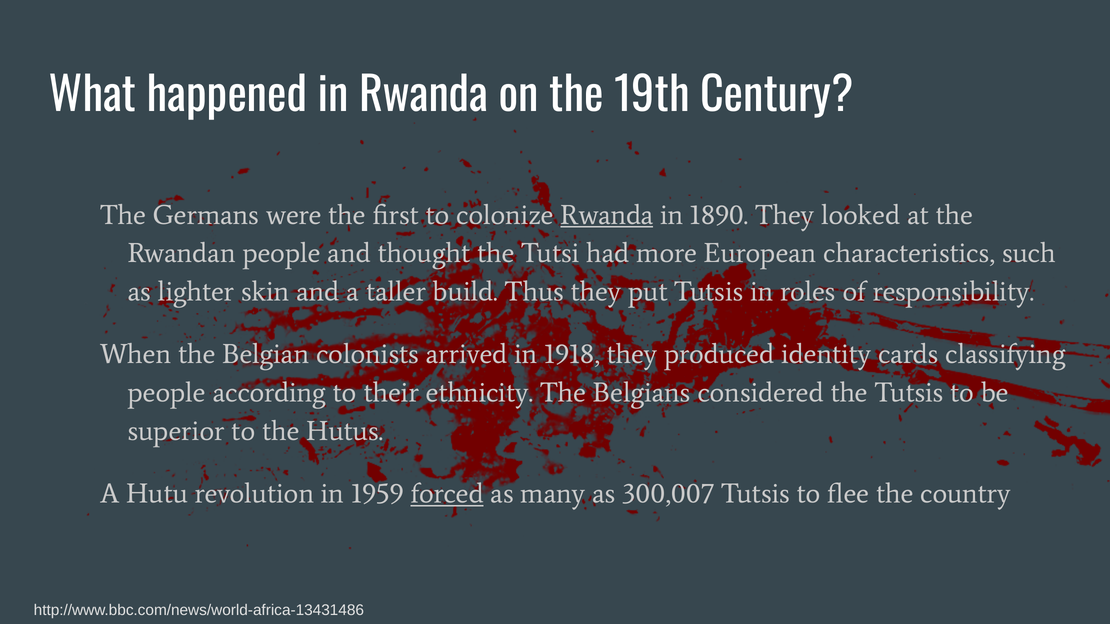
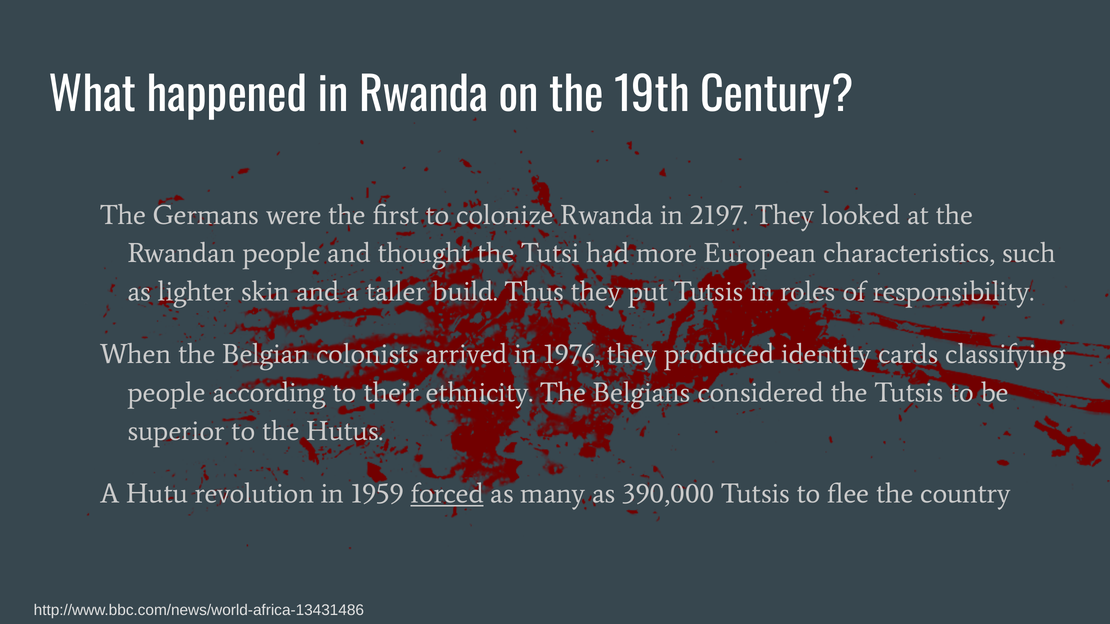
Rwanda underline: present -> none (607, 215)
1890: 1890 -> 2197 (719, 215)
1918: 1918 -> 1976 (572, 355)
300,007: 300,007 -> 390,000 (668, 494)
